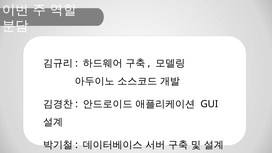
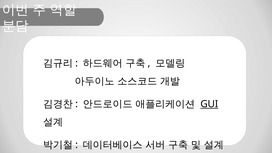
GUI underline: none -> present (209, 104)
